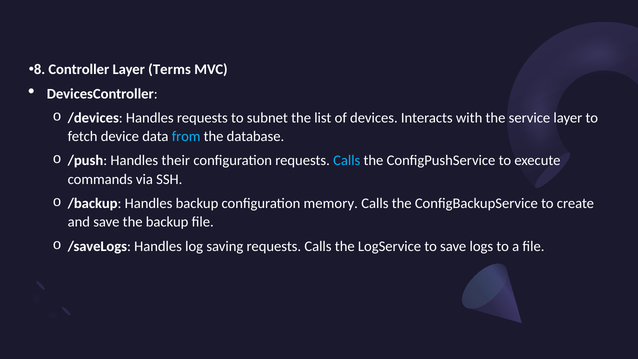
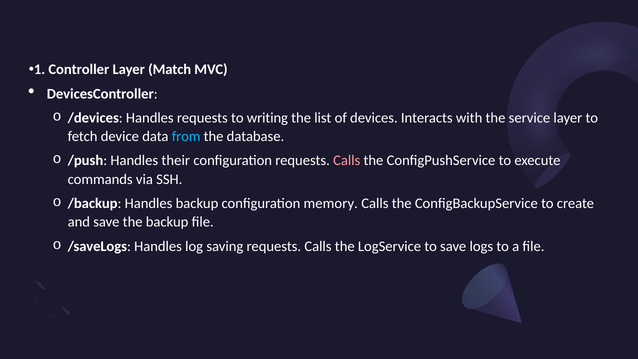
8: 8 -> 1 (40, 70)
Terms: Terms -> Match (170, 70)
subnet: subnet -> writing (267, 118)
Calls colour: light blue -> pink (347, 161)
